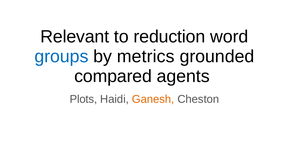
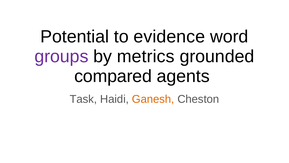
Relevant: Relevant -> Potential (75, 37)
reduction: reduction -> evidence (169, 37)
groups colour: blue -> purple (61, 56)
Plots: Plots -> Task (83, 99)
